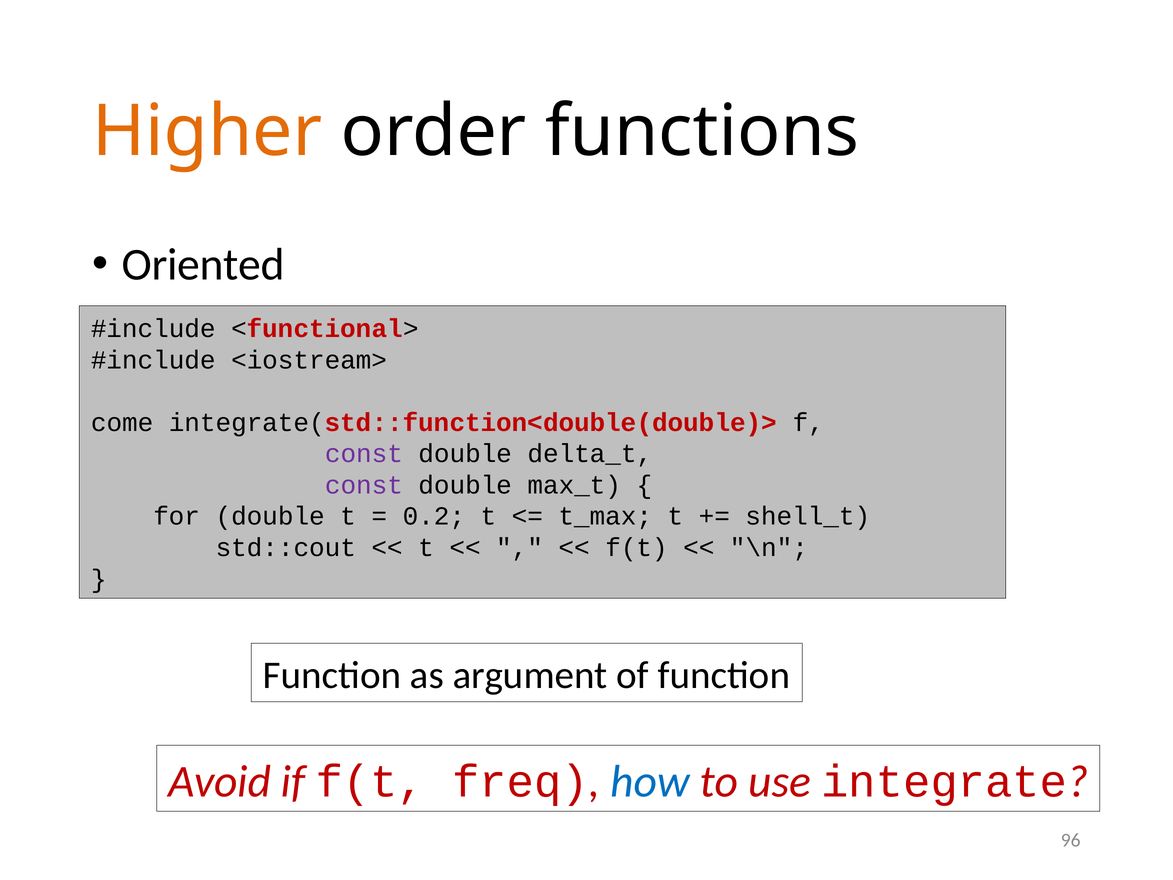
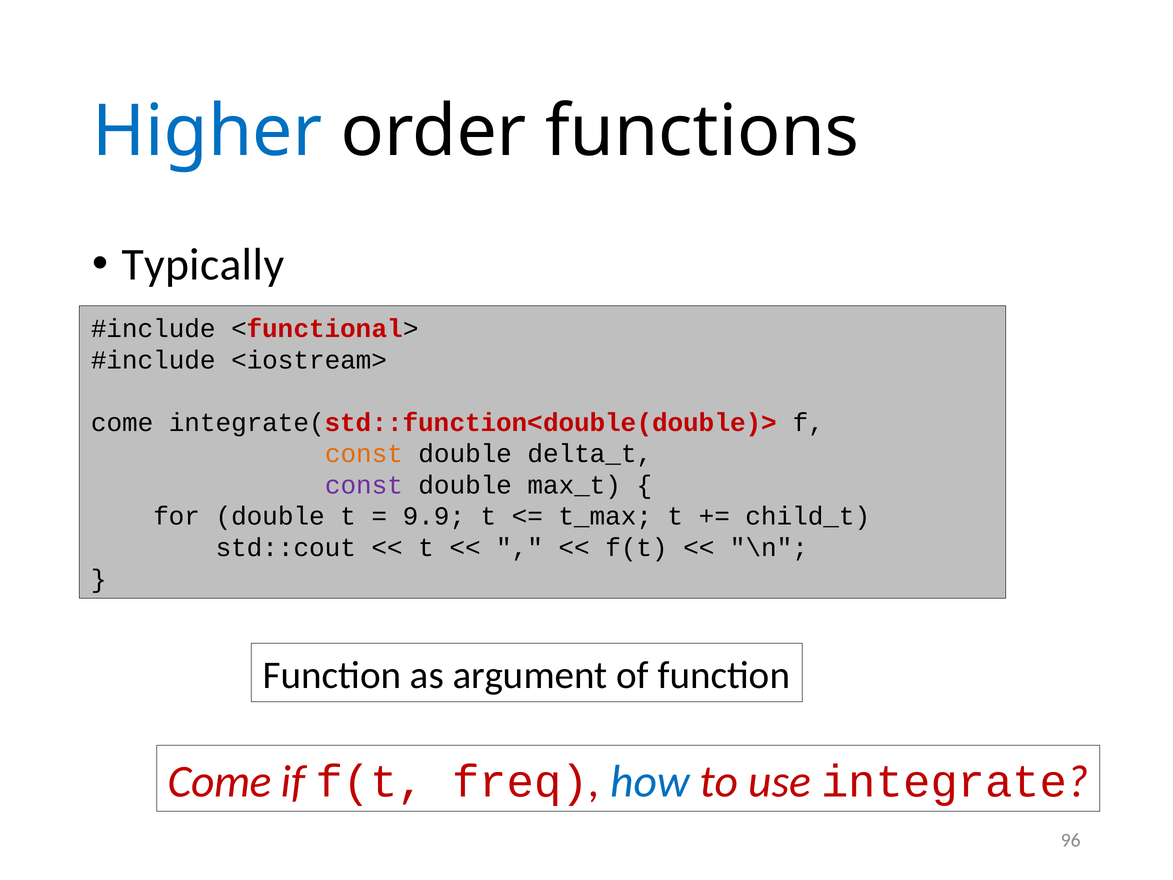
Higher colour: orange -> blue (207, 131)
Oriented: Oriented -> Typically (203, 264)
const colour: purple -> orange (364, 454)
0.2: 0.2 -> 9.9 (434, 516)
shell_t: shell_t -> child_t (808, 516)
Avoid: Avoid -> Come (220, 781)
